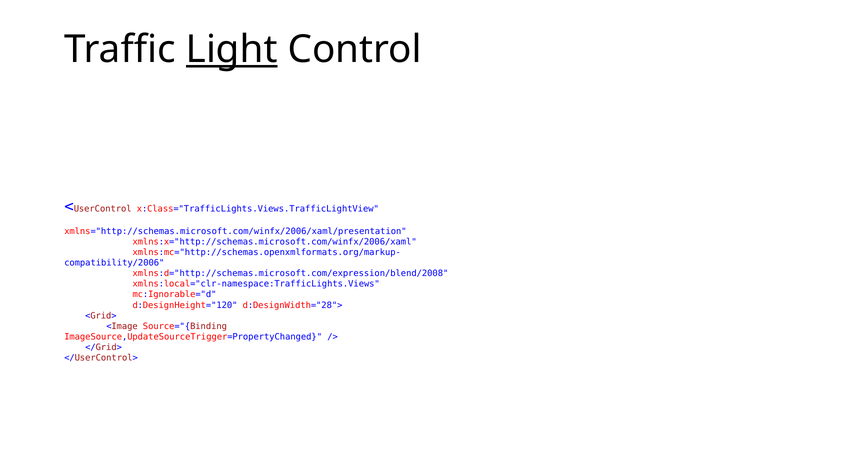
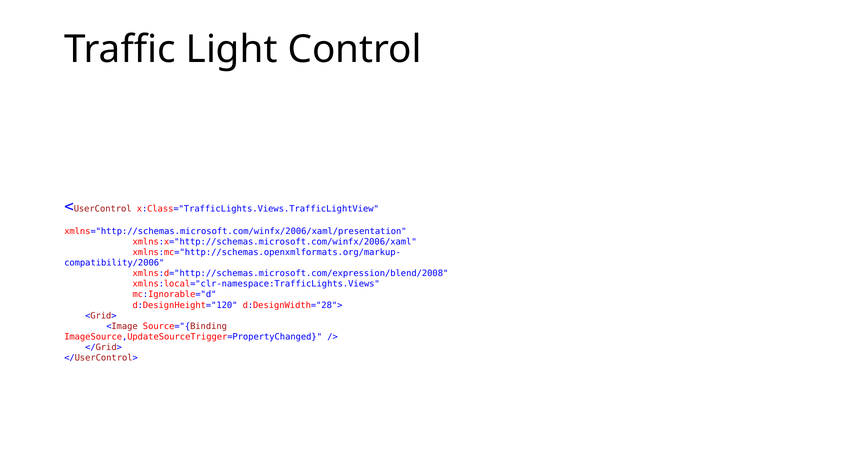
Light underline: present -> none (232, 50)
